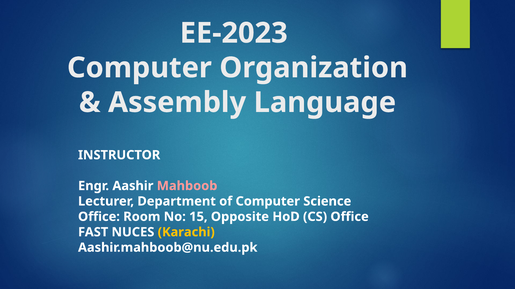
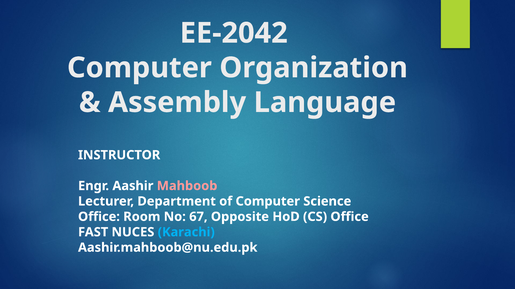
EE-2023: EE-2023 -> EE-2042 (234, 33)
15: 15 -> 67 (198, 217)
Karachi colour: yellow -> light blue (186, 233)
